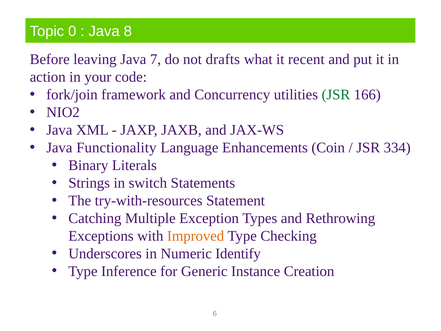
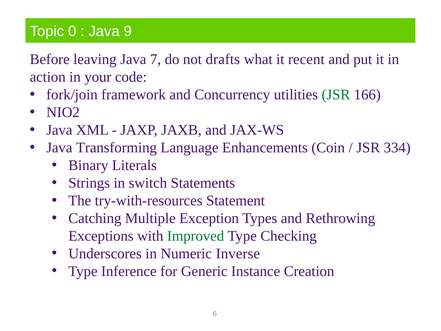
8: 8 -> 9 (128, 31)
Functionality: Functionality -> Transforming (116, 148)
Improved colour: orange -> green (196, 236)
Identify: Identify -> Inverse (238, 253)
